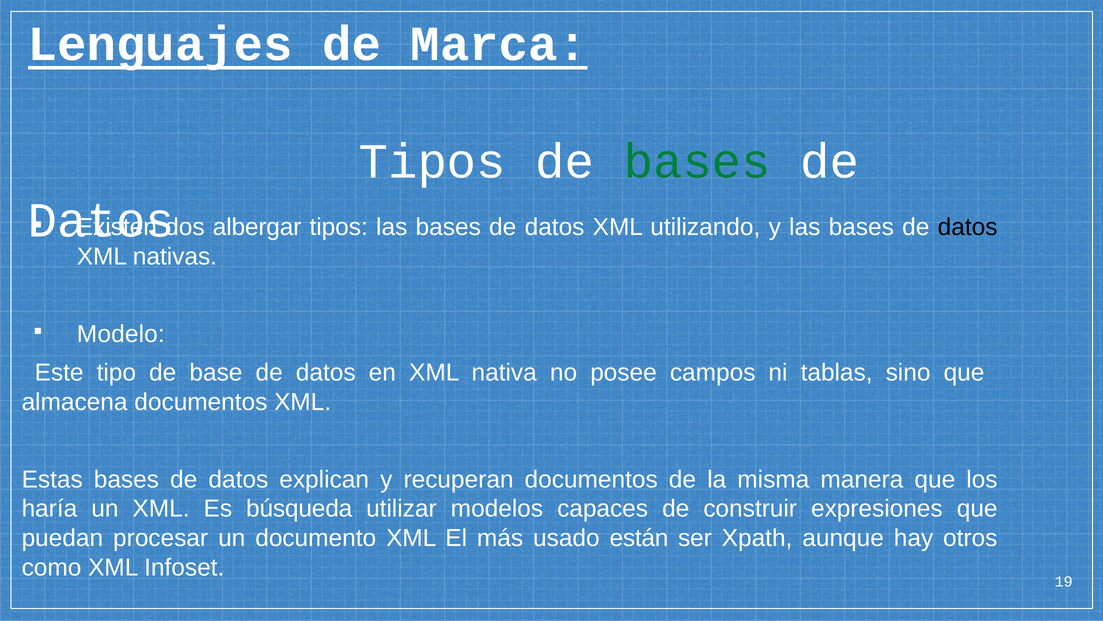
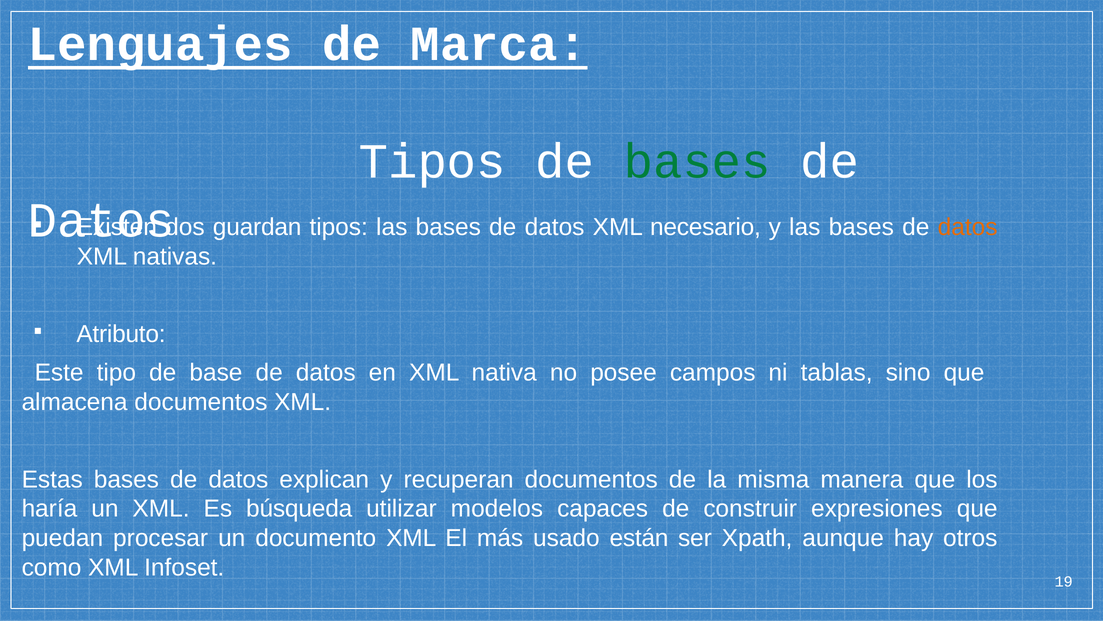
albergar: albergar -> guardan (257, 227)
utilizando: utilizando -> necesario (705, 227)
datos colour: black -> orange (968, 227)
Modelo: Modelo -> Atributo (121, 334)
